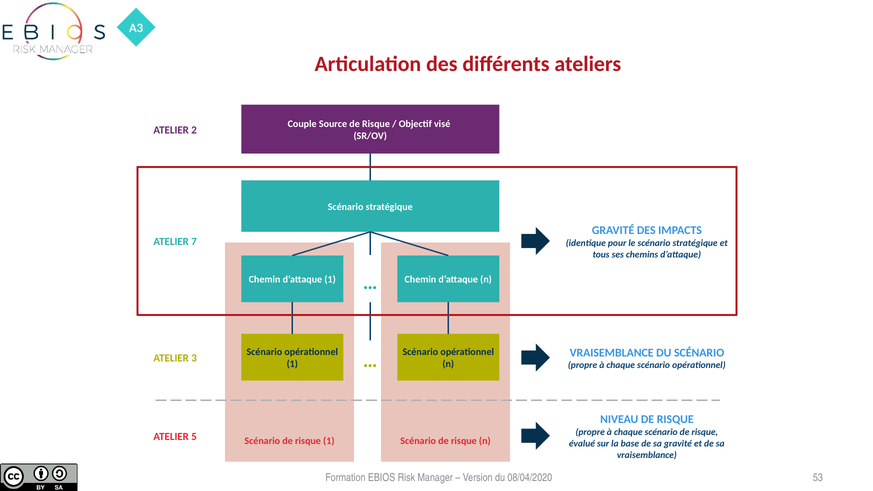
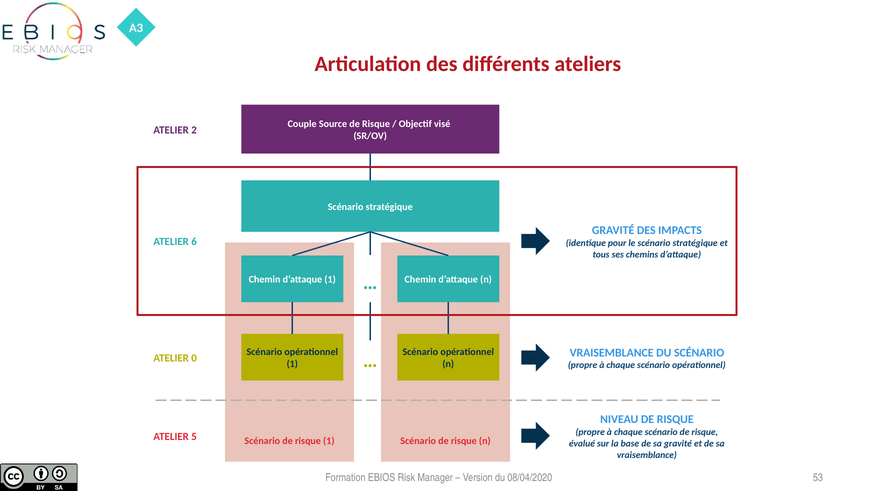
7: 7 -> 6 (194, 242)
3: 3 -> 0 (194, 358)
